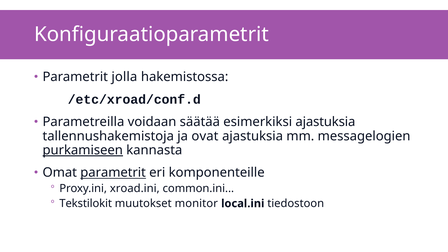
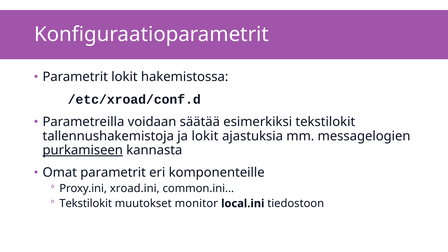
Parametrit jolla: jolla -> lokit (124, 77)
esimerkiksi ajastuksia: ajastuksia -> tekstilokit (325, 122)
ja ovat: ovat -> lokit (205, 136)
parametrit underline: present -> none (113, 173)
